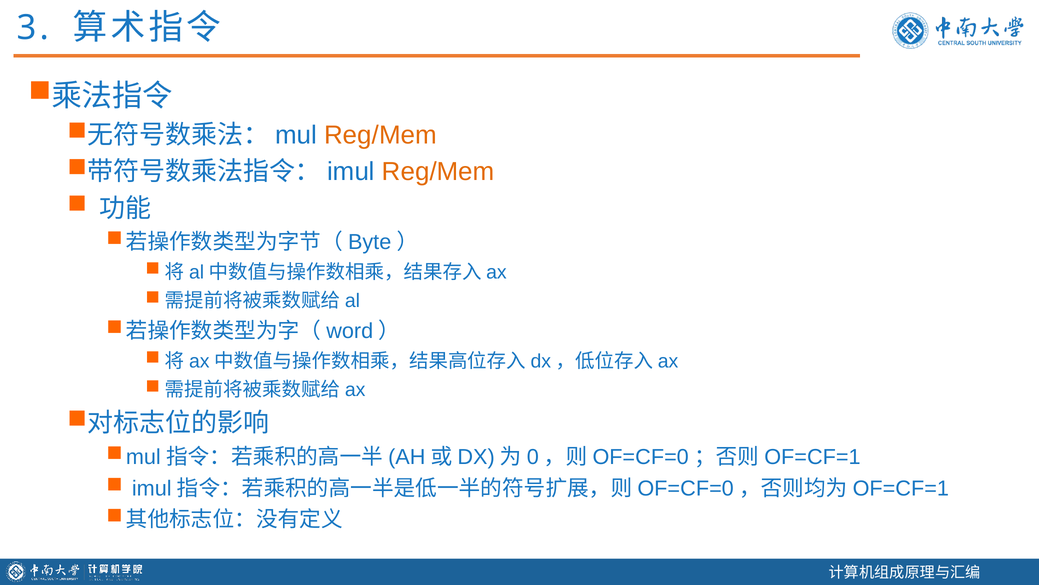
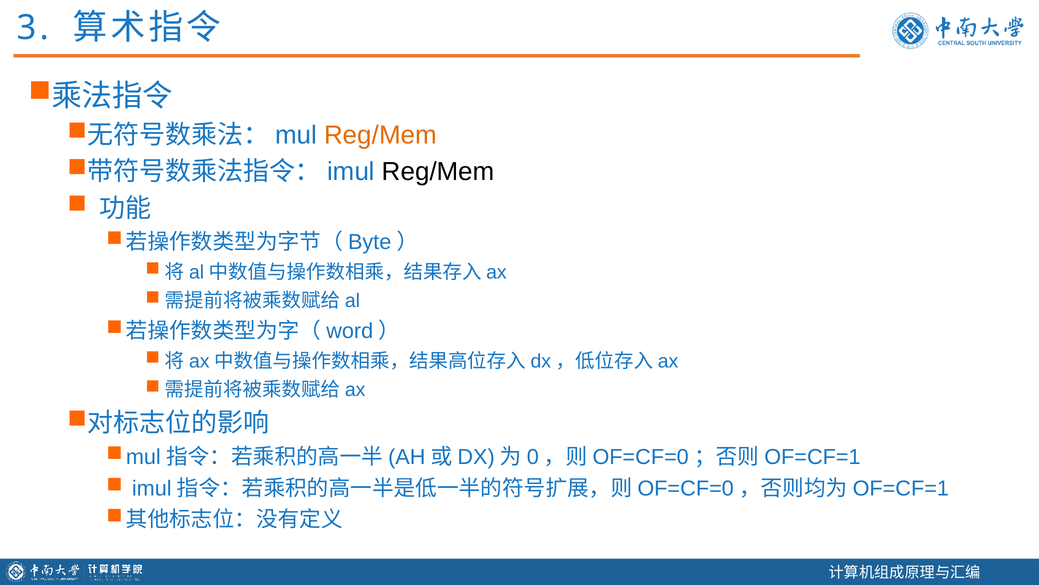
Reg/Mem colour: orange -> black (438, 172)
